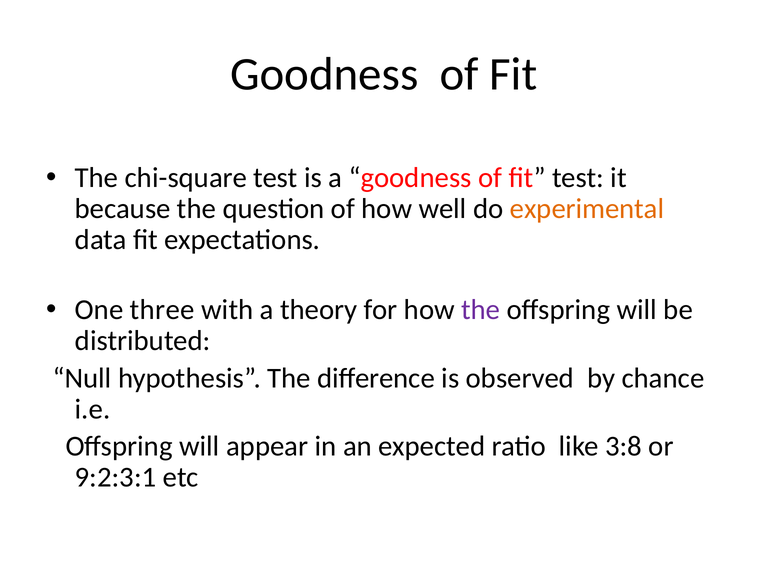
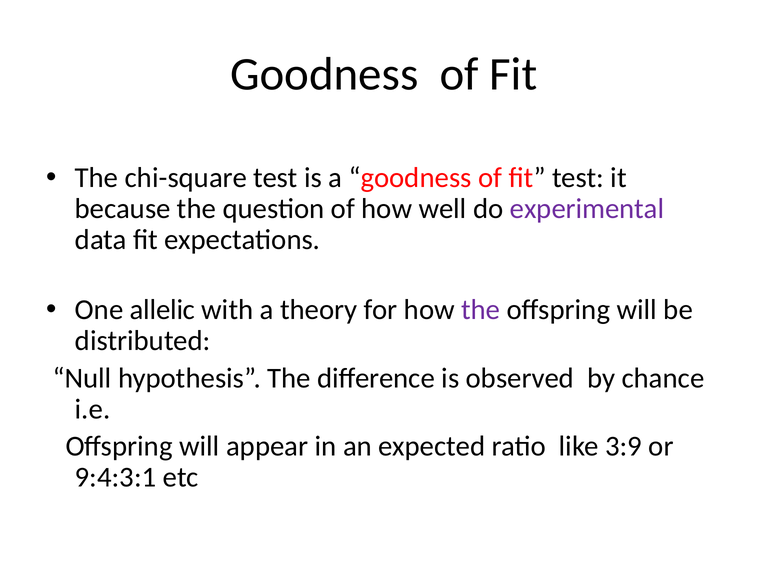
experimental colour: orange -> purple (587, 209)
three: three -> allelic (162, 310)
3:8: 3:8 -> 3:9 (623, 446)
9:2:3:1: 9:2:3:1 -> 9:4:3:1 (116, 477)
